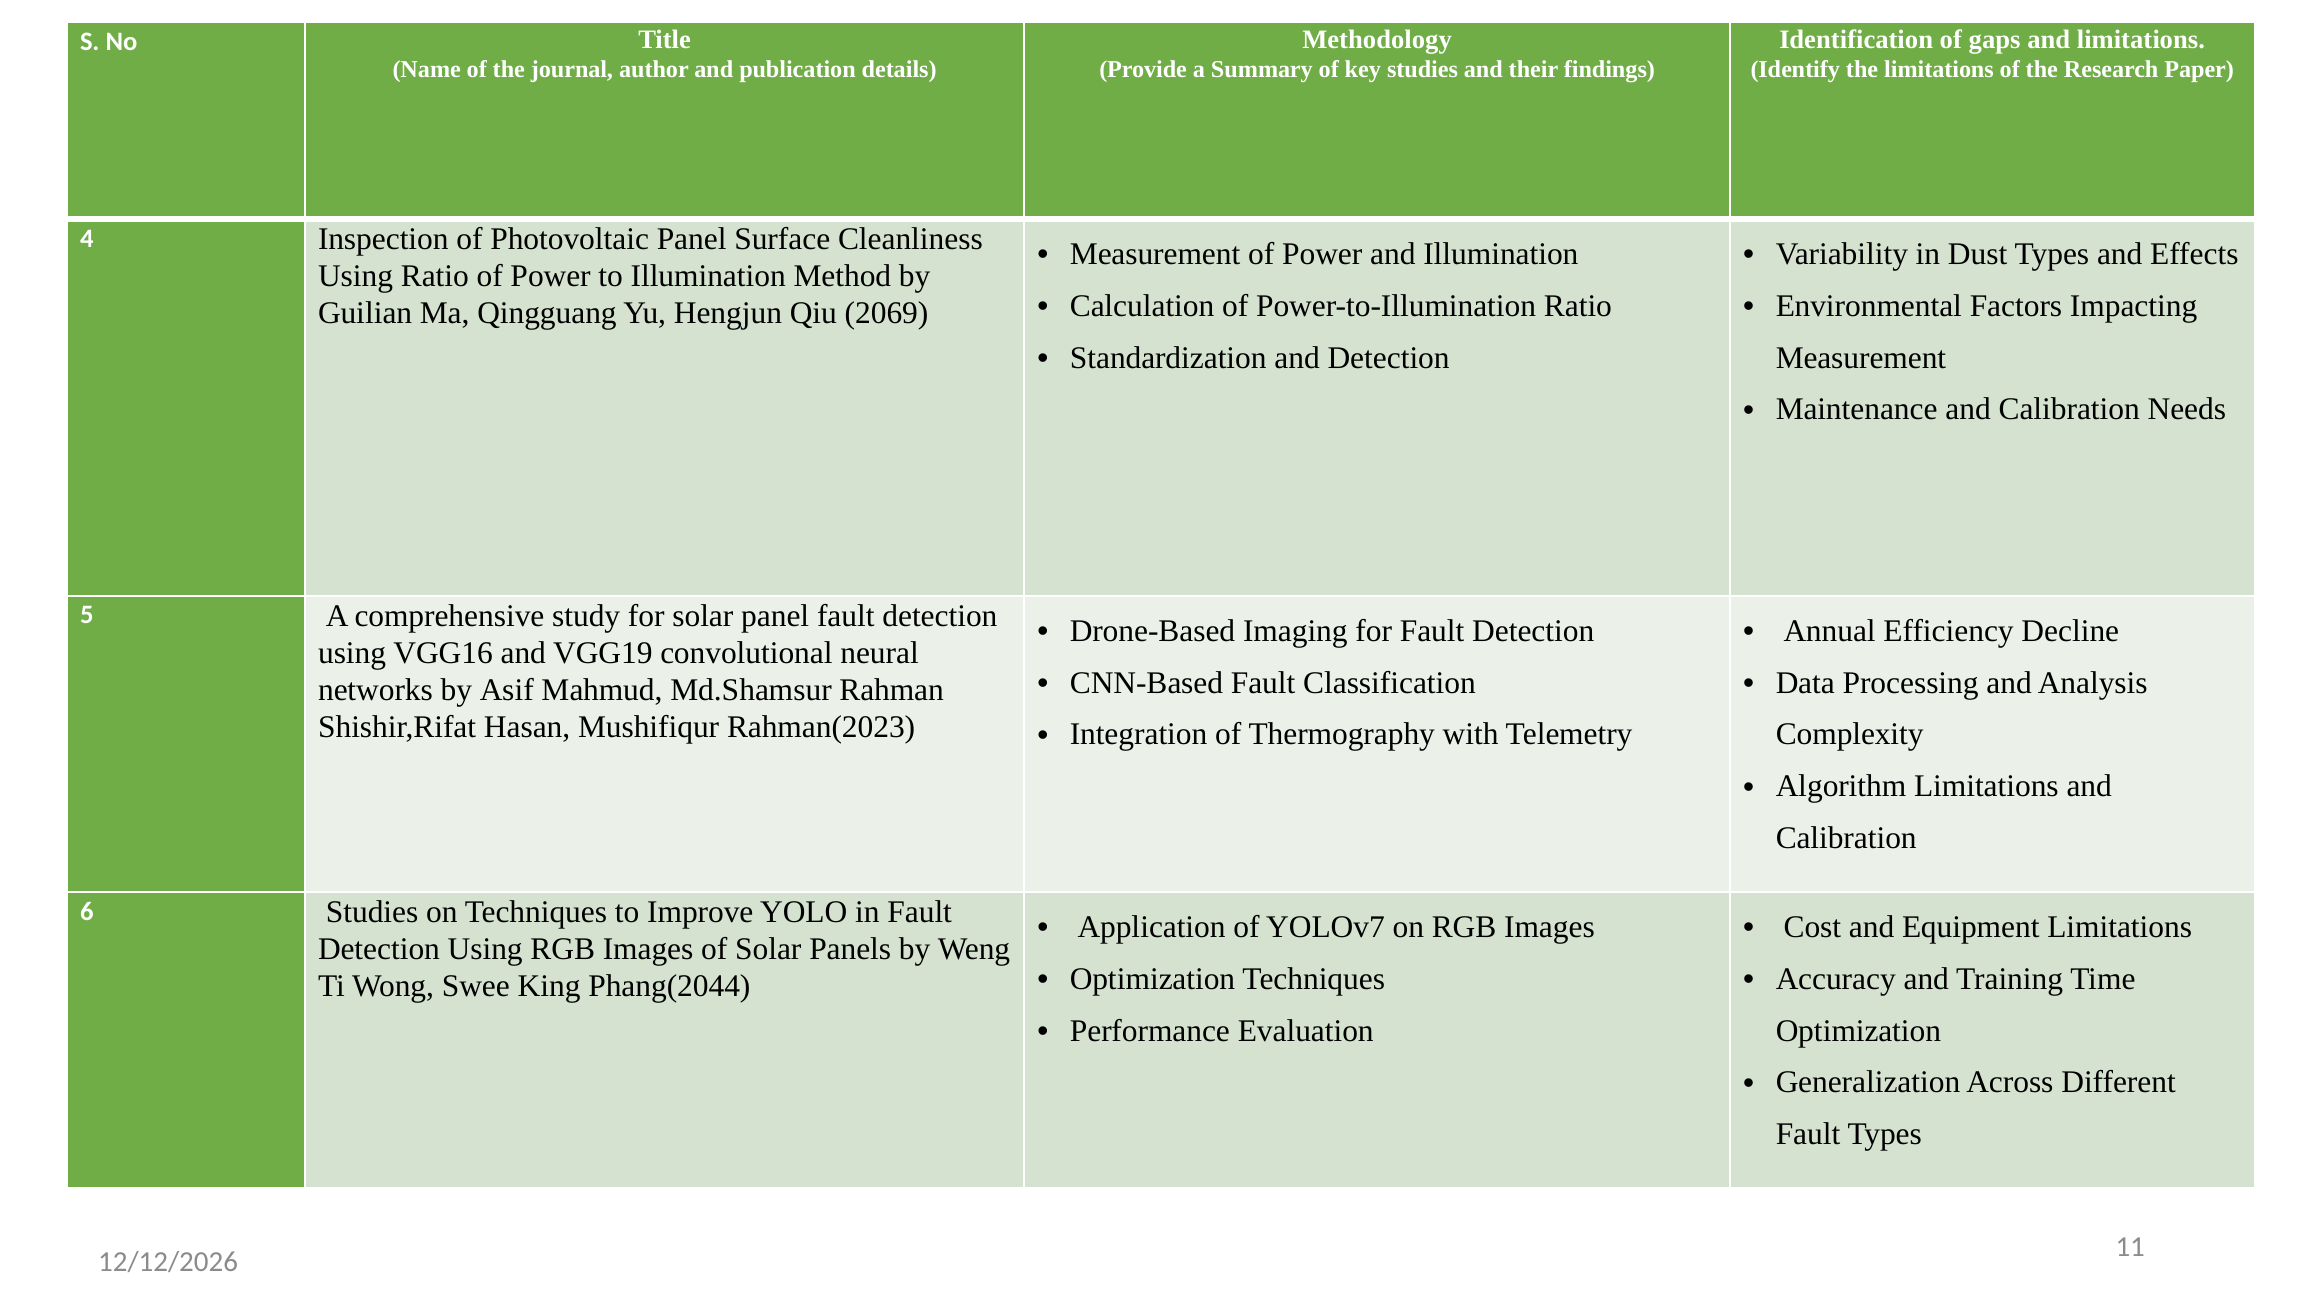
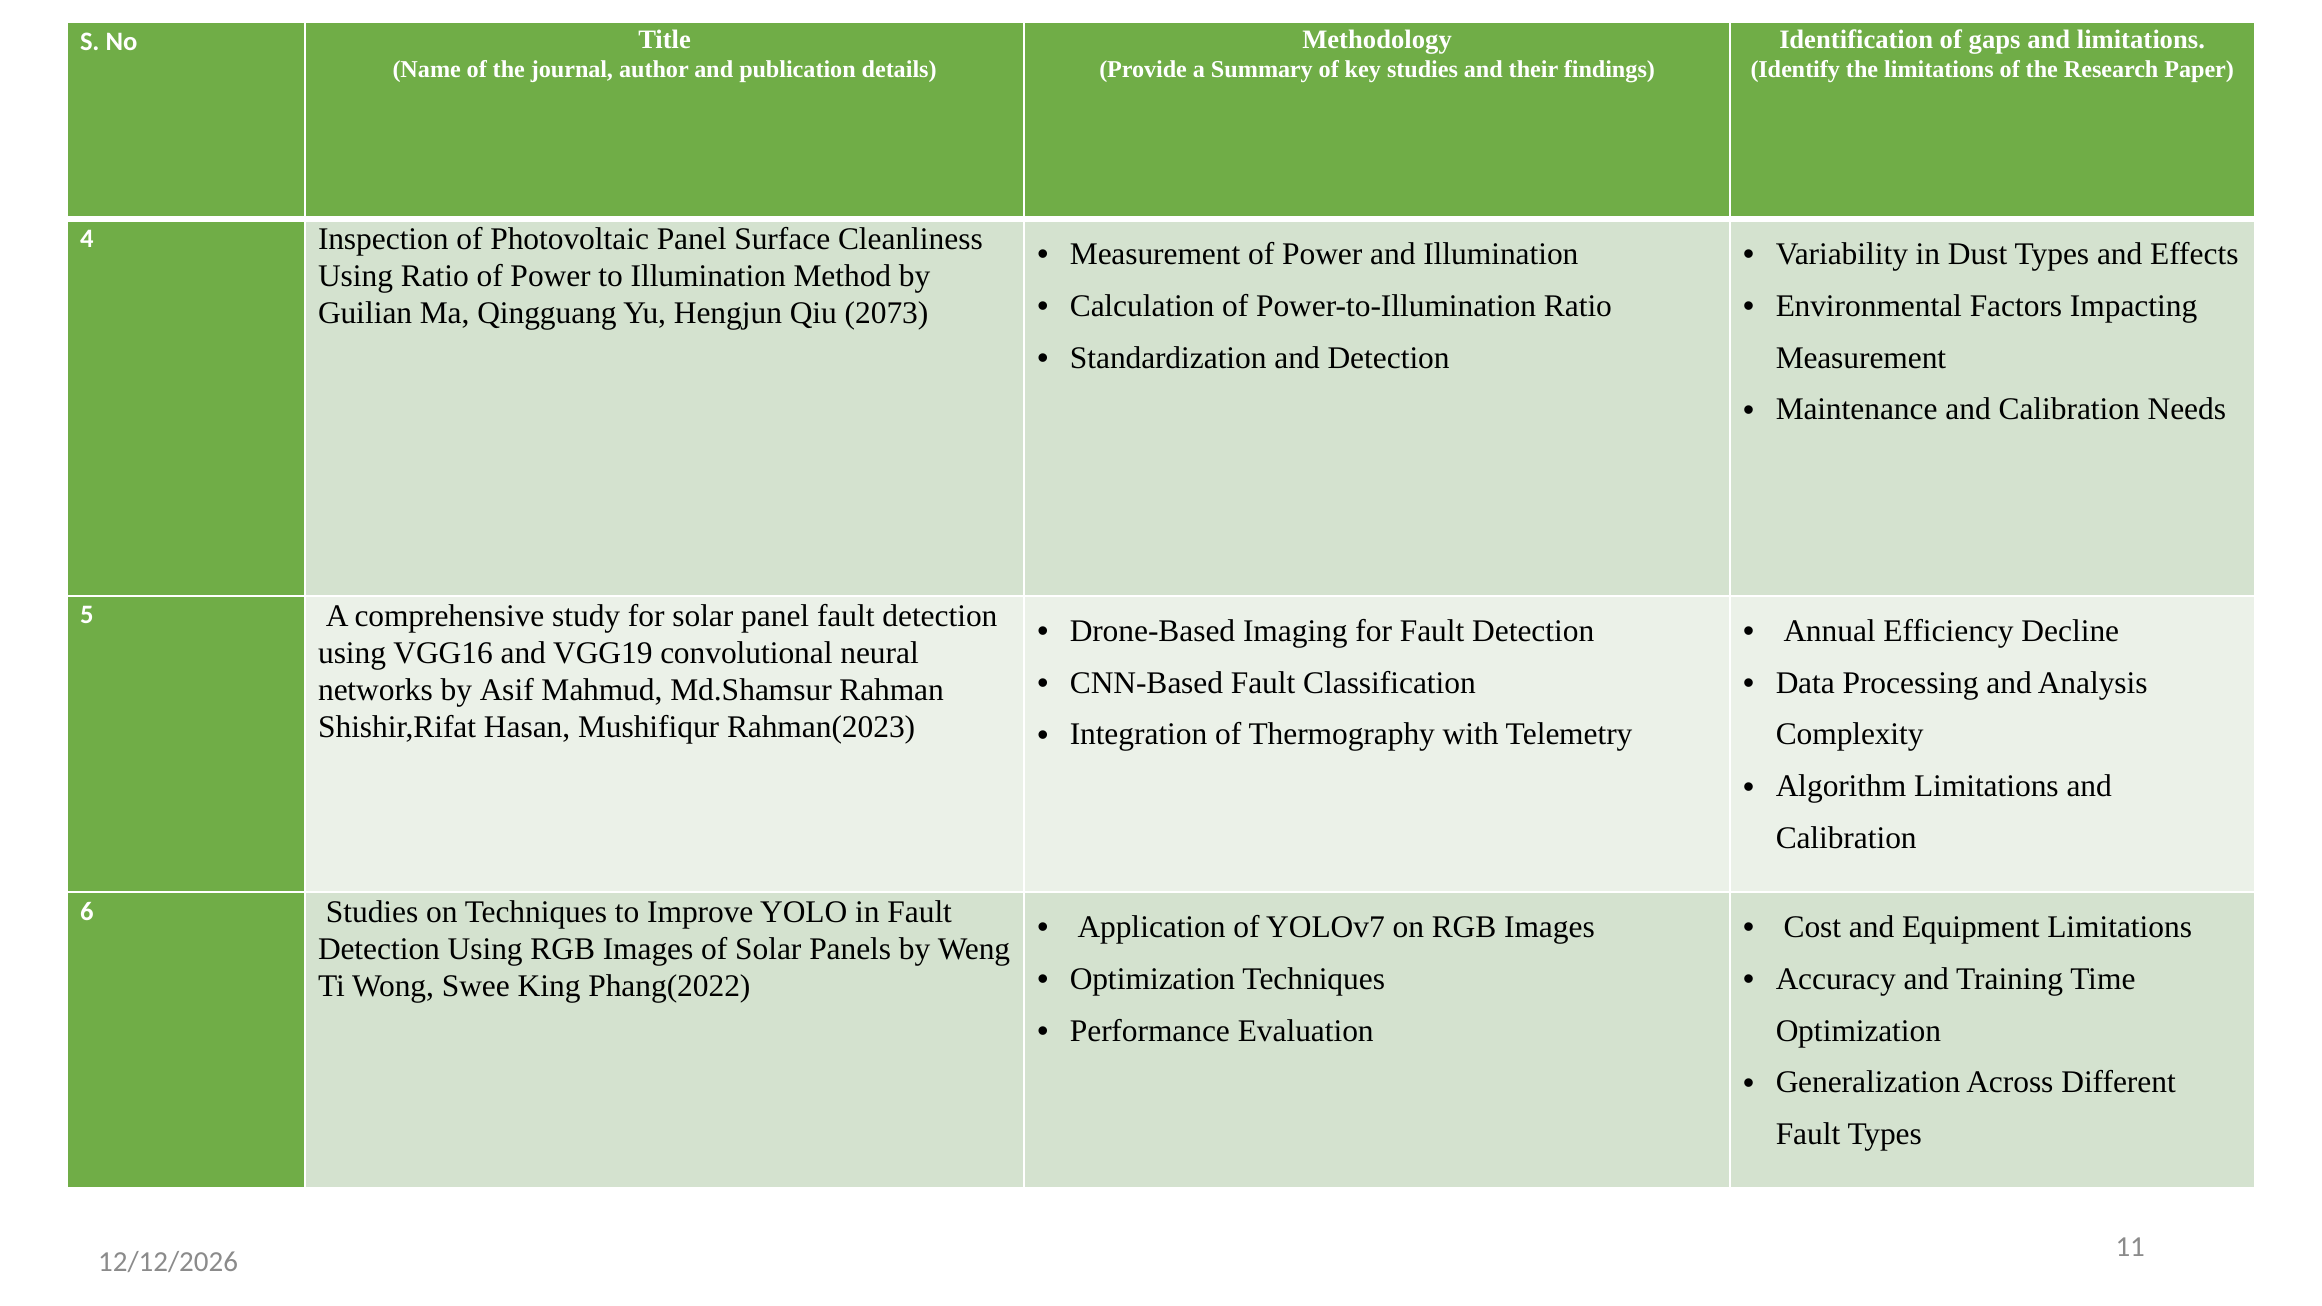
2069: 2069 -> 2073 (887, 313)
Phang(2044: Phang(2044 -> Phang(2022 (669, 986)
